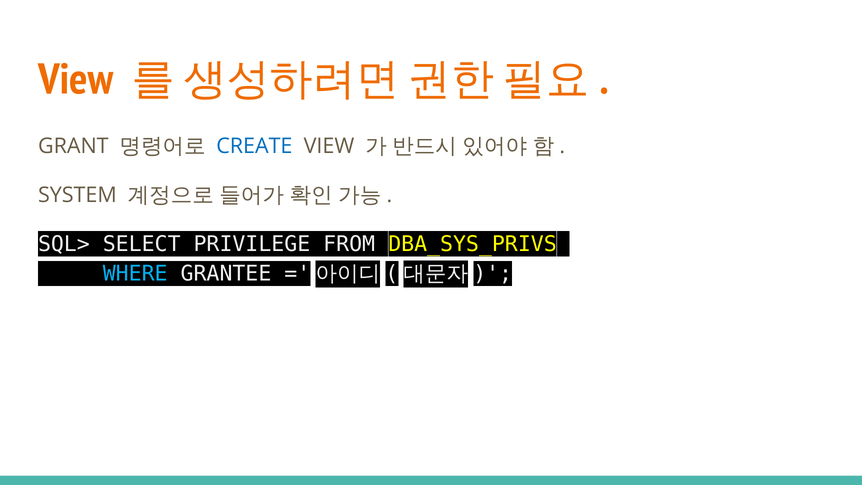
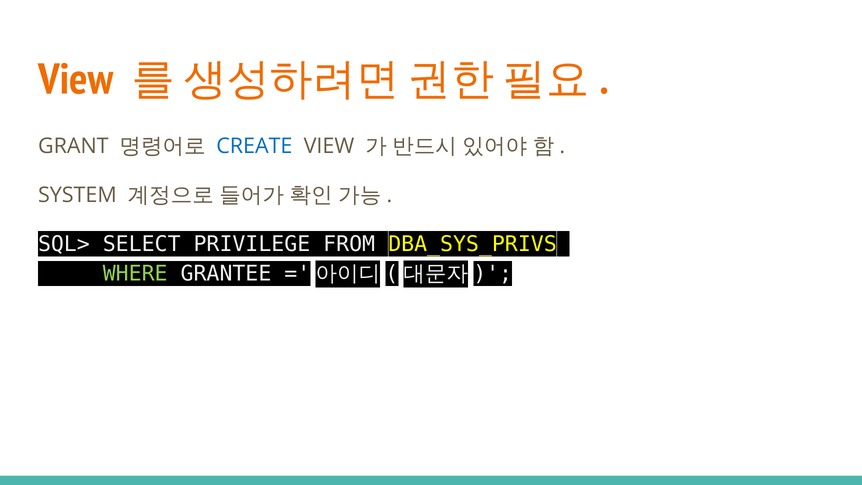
WHERE colour: light blue -> light green (135, 274)
